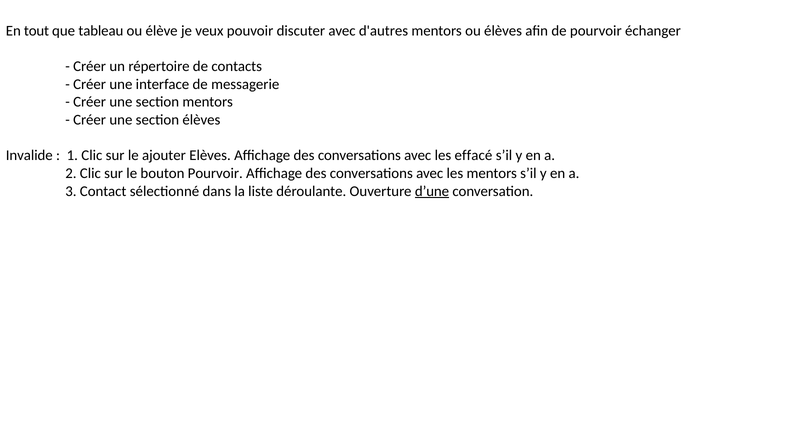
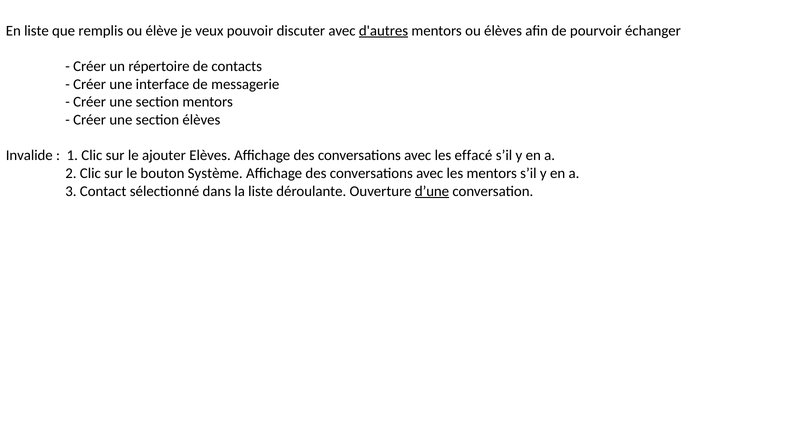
En tout: tout -> liste (36, 31)
tableau: tableau -> remplis (101, 31)
d'autres underline: none -> present (384, 31)
bouton Pourvoir: Pourvoir -> Système (215, 173)
